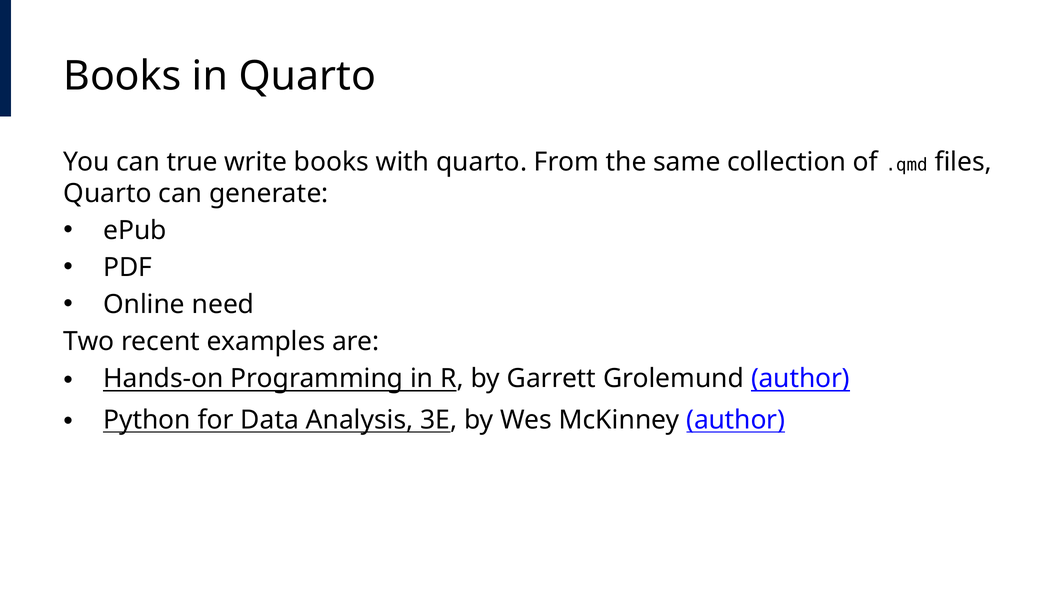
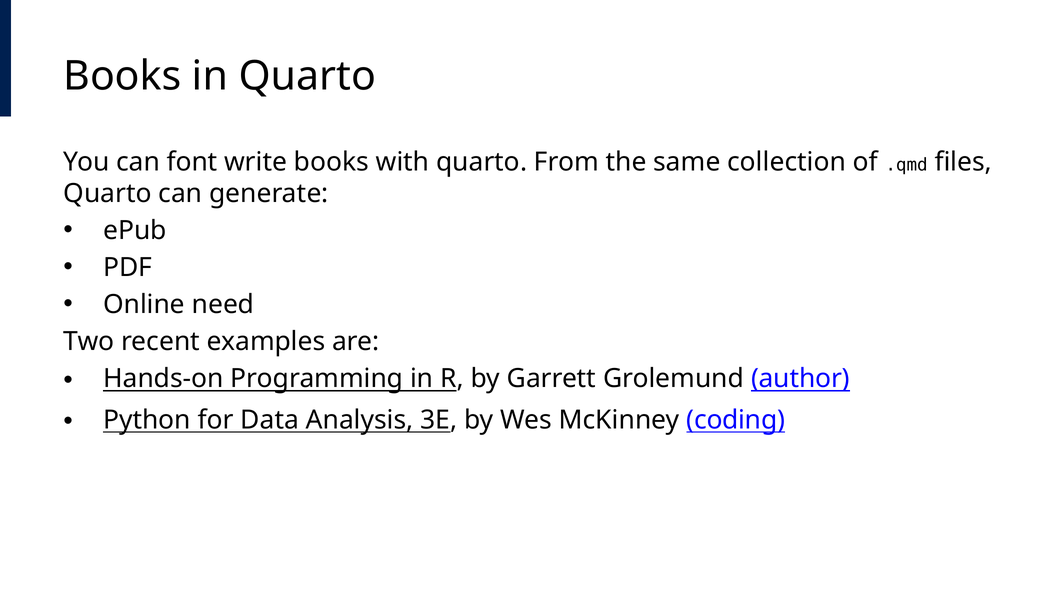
true: true -> font (192, 162)
McKinney author: author -> coding (736, 420)
